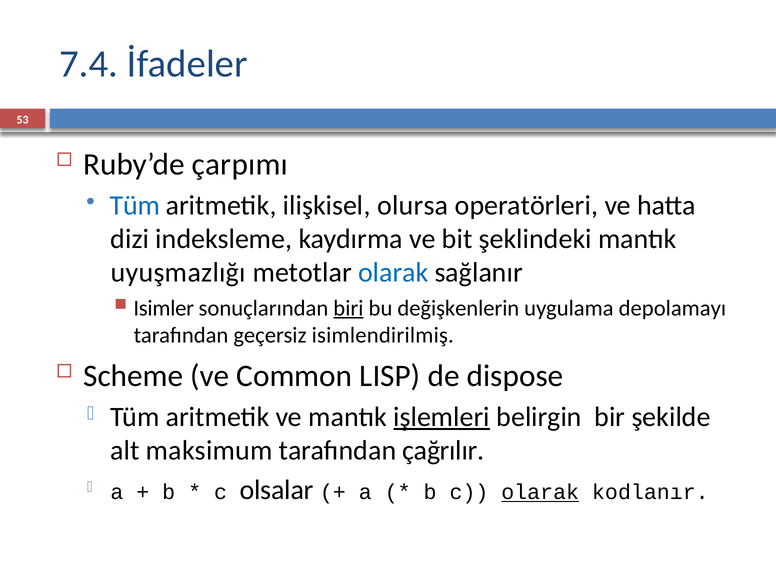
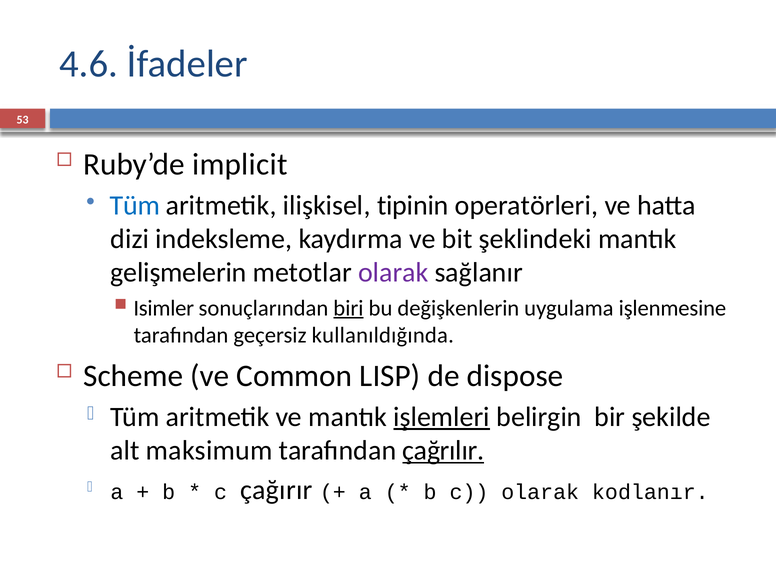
7.4: 7.4 -> 4.6 (89, 64)
çarpımı: çarpımı -> implicit (240, 164)
olursa: olursa -> tipinin (413, 205)
uyuşmazlığı: uyuşmazlığı -> gelişmelerin (179, 273)
olarak colour: blue -> purple (393, 273)
depolamayı: depolamayı -> işlenmesine (672, 308)
isimlendirilmiş: isimlendirilmiş -> kullanıldığında (383, 335)
çağrılır underline: none -> present (443, 451)
olsalar: olsalar -> çağırır (276, 490)
olarak underline: present -> none (540, 492)
